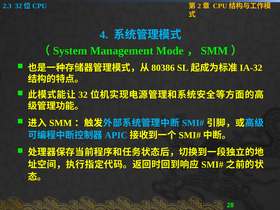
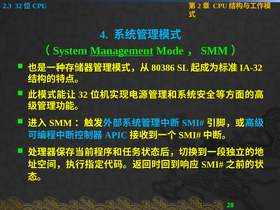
Management underline: none -> present (122, 51)
